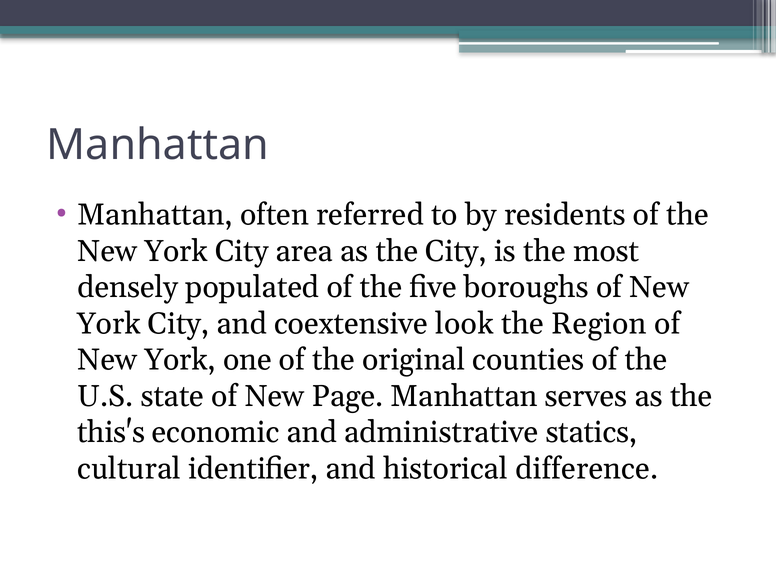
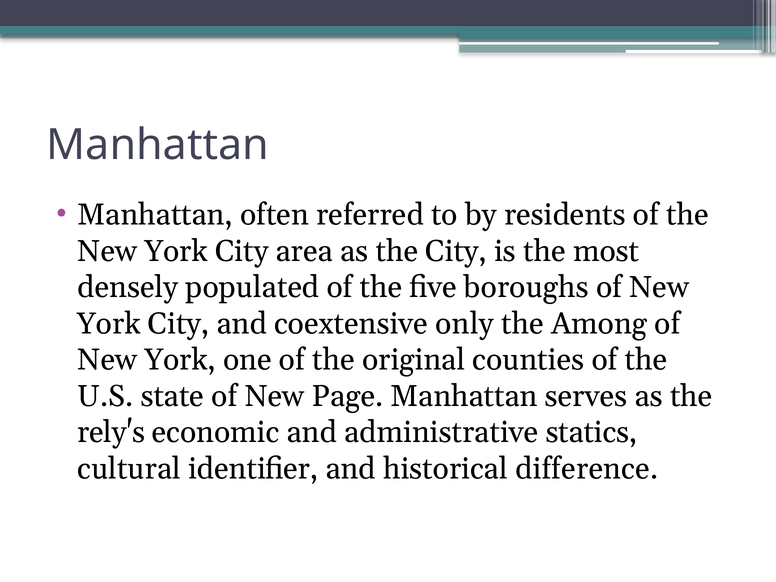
look: look -> only (465, 324)
Region: Region -> Among (599, 324)
this's: this's -> rely's (111, 432)
